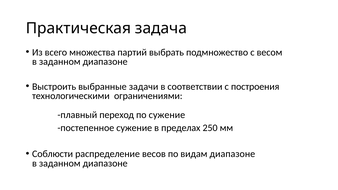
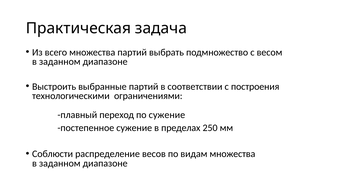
выбранные задачи: задачи -> партий (144, 87)
видам диапазоне: диапазоне -> множества (232, 154)
